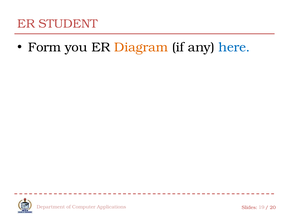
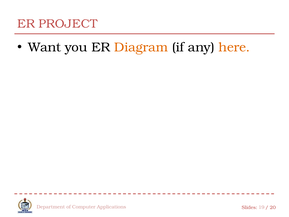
STUDENT: STUDENT -> PROJECT (68, 24)
Form: Form -> Want (45, 47)
here colour: blue -> orange (234, 47)
